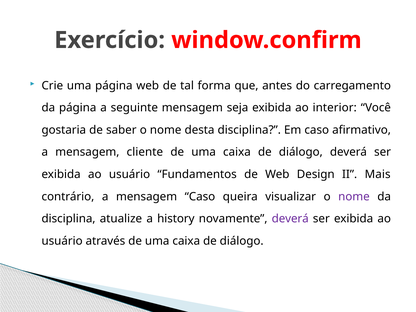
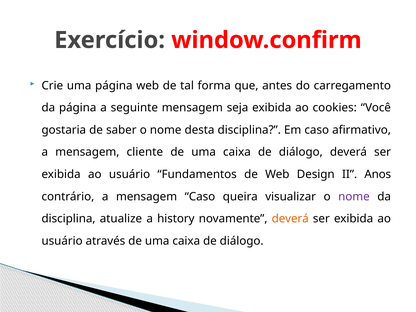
interior: interior -> cookies (335, 108)
Mais: Mais -> Anos (378, 174)
deverá colour: purple -> orange (290, 219)
